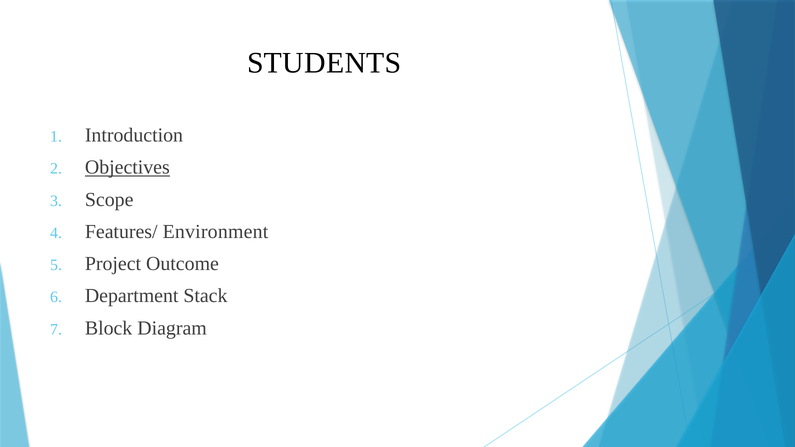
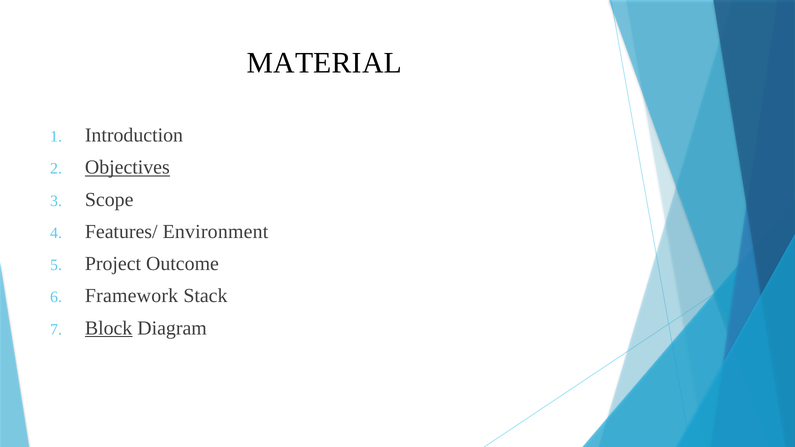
STUDENTS: STUDENTS -> MATERIAL (324, 63)
Department: Department -> Framework (132, 296)
Block underline: none -> present (109, 328)
